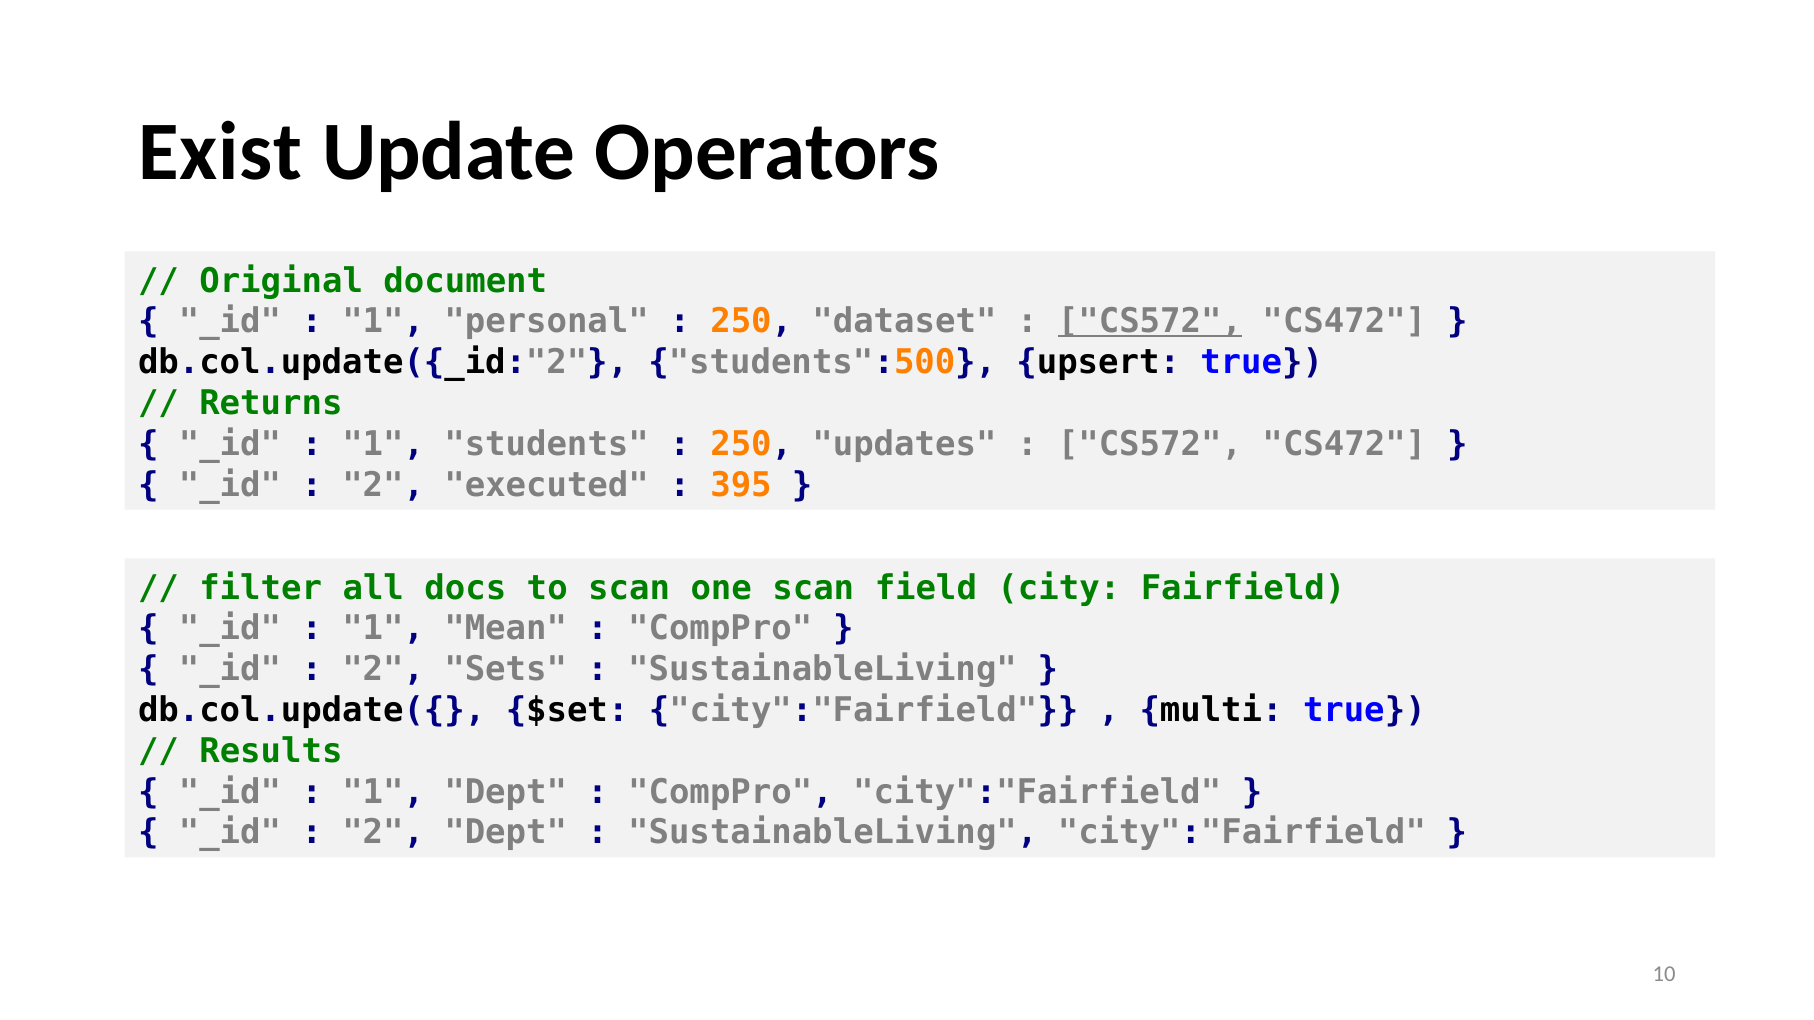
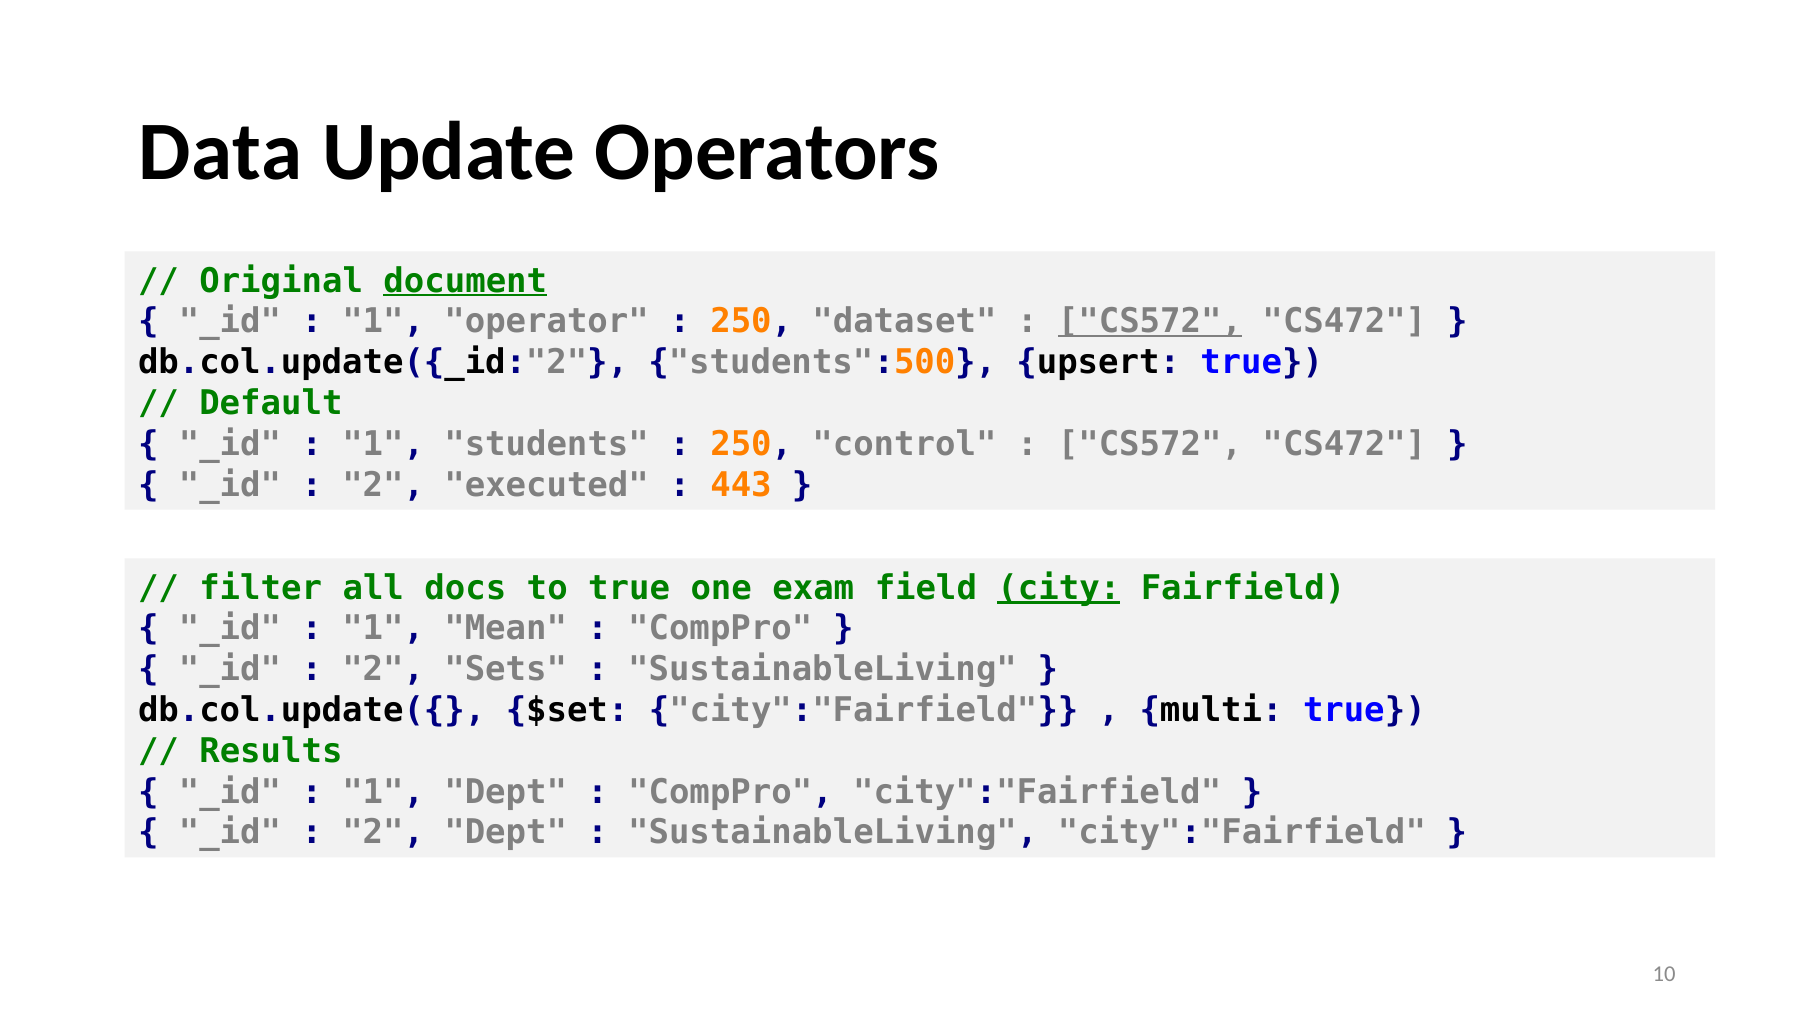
Exist: Exist -> Data (221, 152)
document underline: none -> present (465, 281)
personal: personal -> operator (547, 322)
Returns: Returns -> Default (271, 403)
updates: updates -> control (904, 444)
395: 395 -> 443 (741, 485)
to scan: scan -> true (629, 588)
one scan: scan -> exam (813, 588)
city underline: none -> present (1059, 588)
